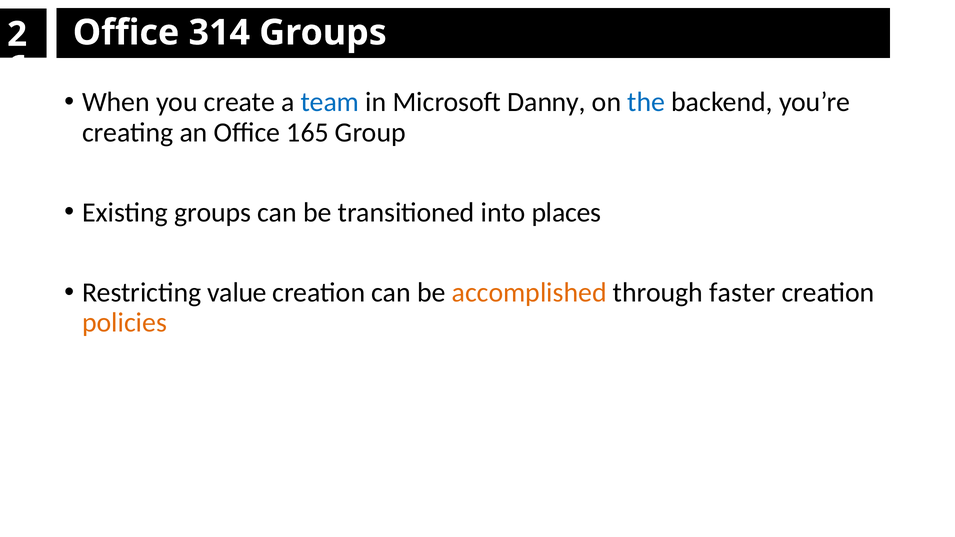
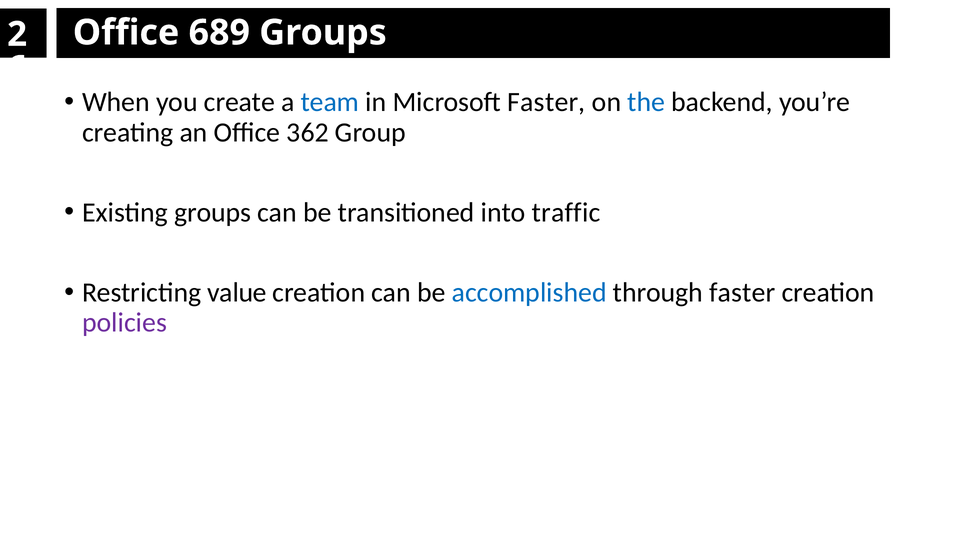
314: 314 -> 689 (219, 33)
Microsoft Danny: Danny -> Faster (546, 102)
165: 165 -> 362 (308, 132)
places: places -> traffic (566, 212)
accomplished colour: orange -> blue (529, 293)
policies colour: orange -> purple (125, 323)
